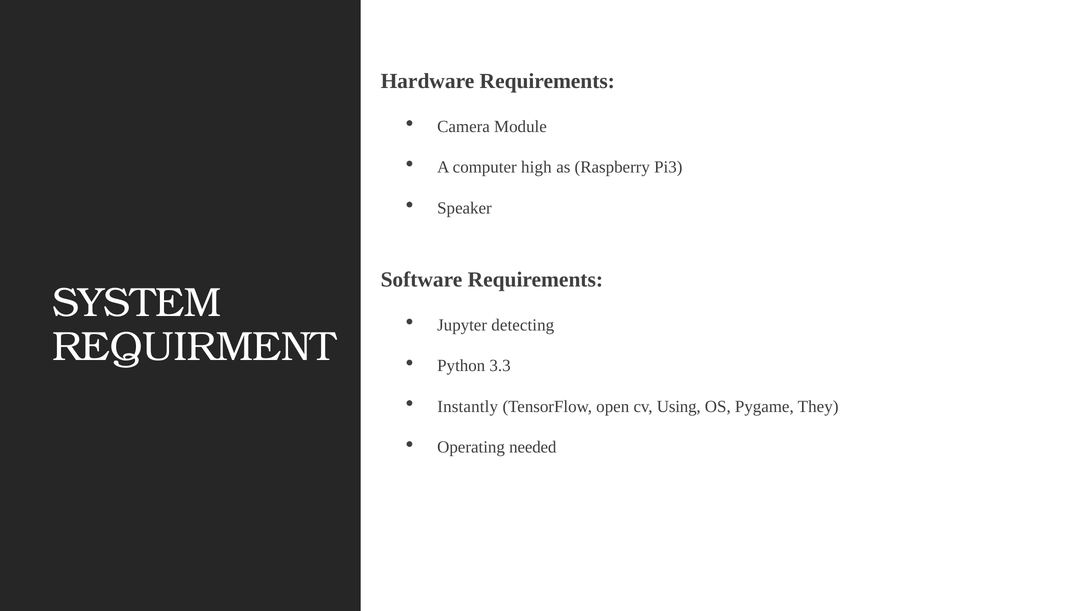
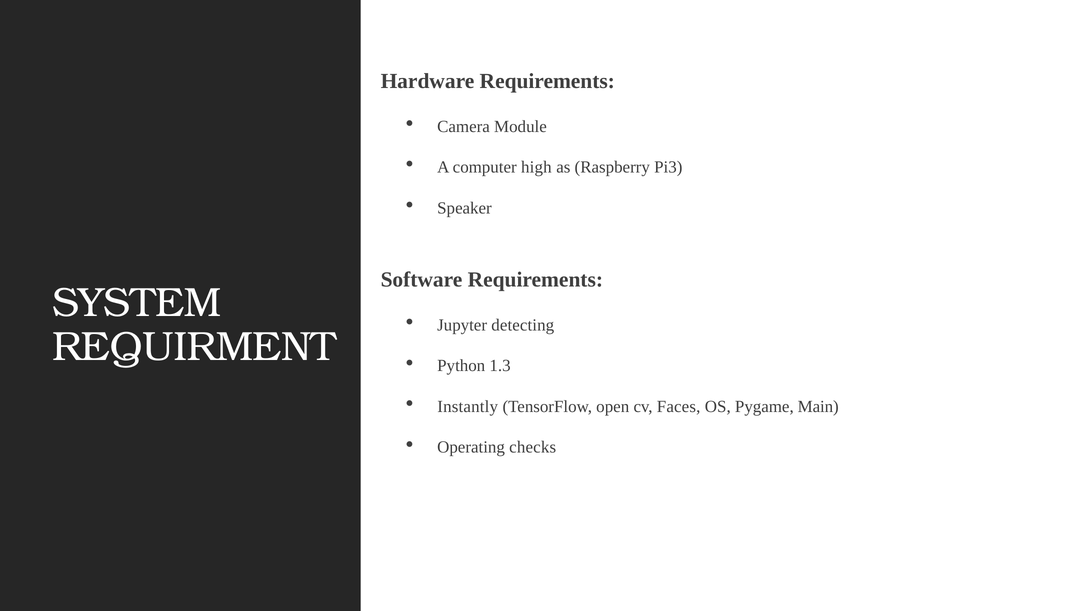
3.3: 3.3 -> 1.3 (500, 366)
Using: Using -> Faces (679, 407)
They: They -> Main (818, 407)
needed: needed -> checks (533, 447)
